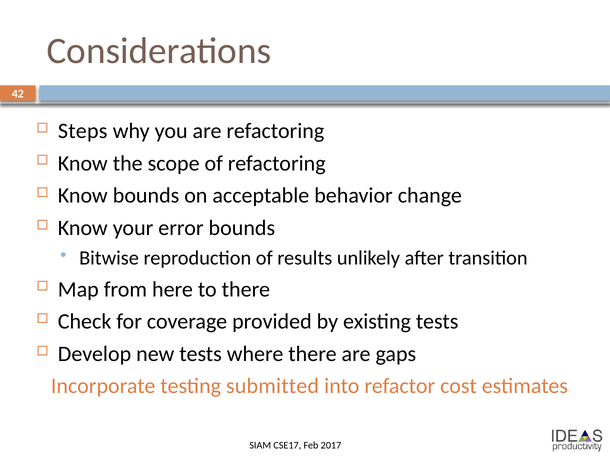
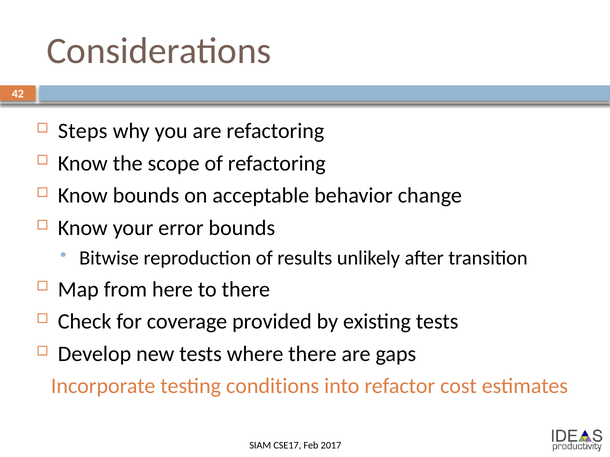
submitted: submitted -> conditions (273, 387)
